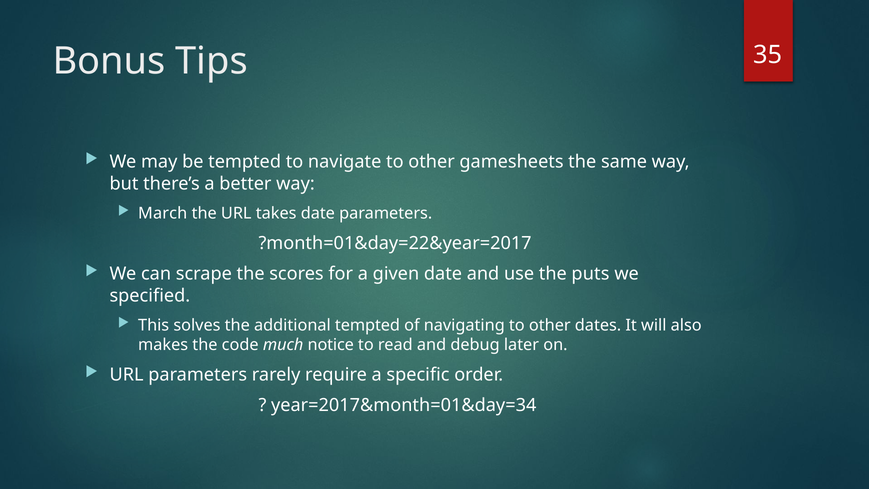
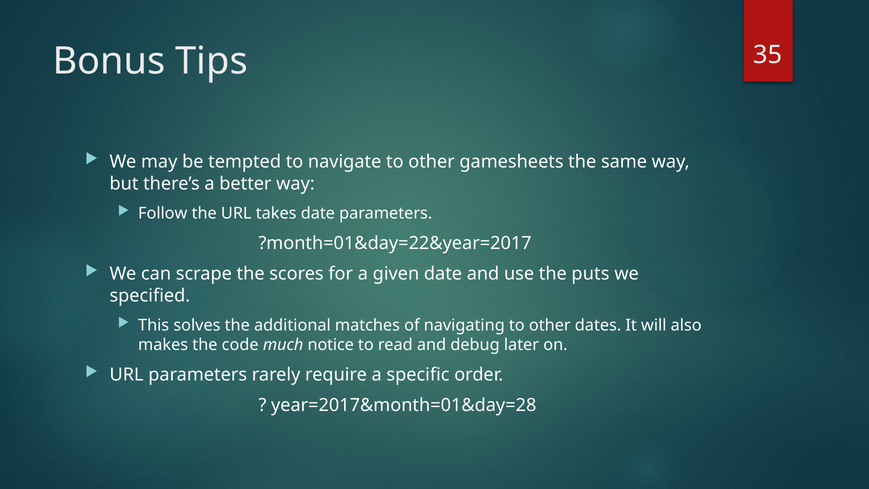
March: March -> Follow (163, 213)
additional tempted: tempted -> matches (367, 325)
year=2017&month=01&day=34: year=2017&month=01&day=34 -> year=2017&month=01&day=28 (404, 405)
